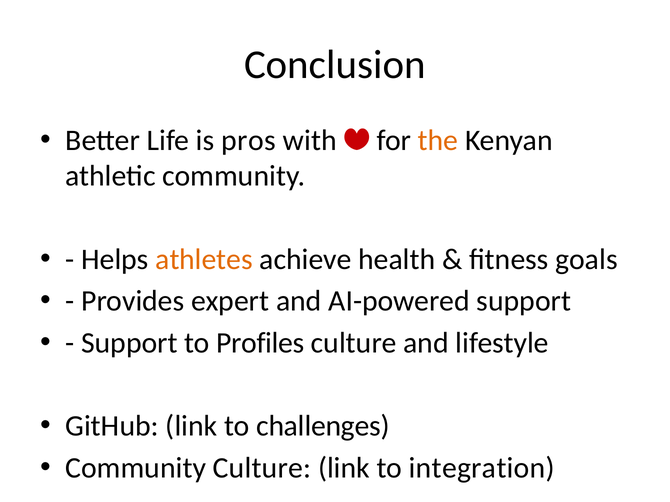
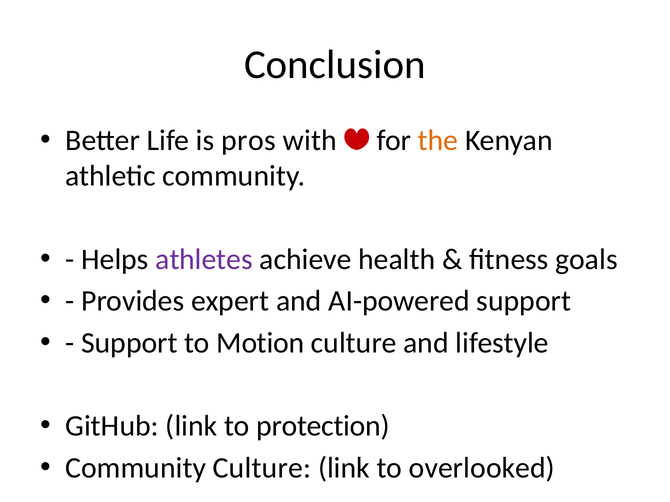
athletes colour: orange -> purple (204, 260)
Profiles: Profiles -> Motion (260, 343)
challenges: challenges -> protection (323, 427)
integration: integration -> overlooked (482, 468)
